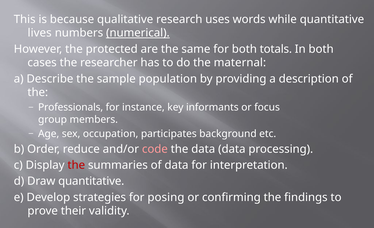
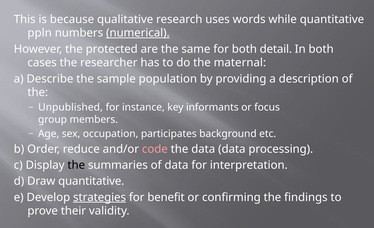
lives: lives -> ppln (40, 33)
totals: totals -> detail (276, 49)
Professionals: Professionals -> Unpublished (71, 107)
the colour: red -> black (76, 165)
strategies underline: none -> present (100, 197)
posing: posing -> benefit (166, 197)
